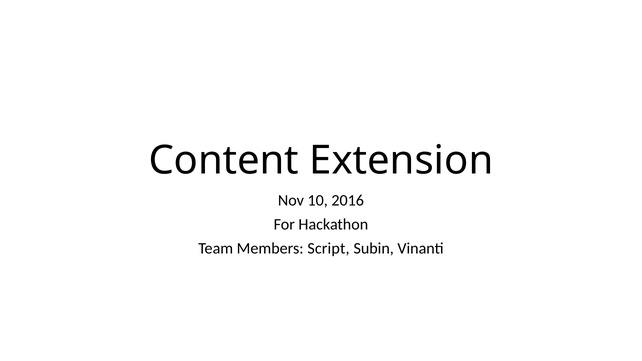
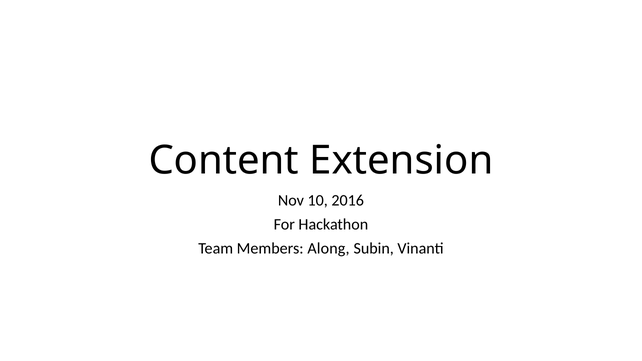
Script: Script -> Along (328, 249)
